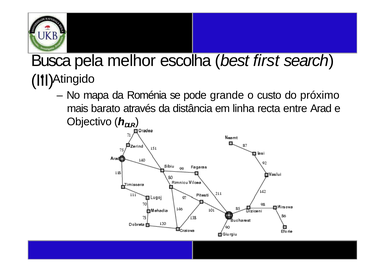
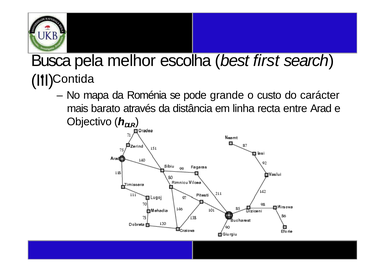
Atingido: Atingido -> Contida (73, 79)
próximo: próximo -> carácter (320, 95)
